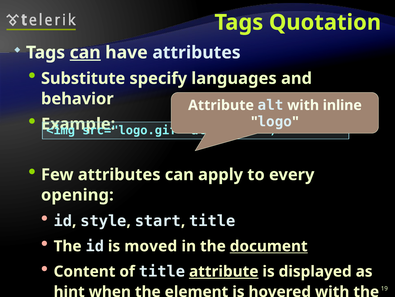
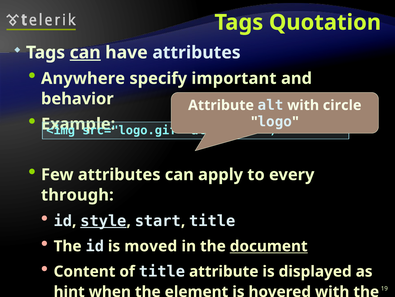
Substitute: Substitute -> Anywhere (83, 78)
languages: languages -> important (234, 78)
inline: inline -> circle (342, 105)
opening: opening -> through (77, 195)
style underline: none -> present (103, 220)
attribute underline: present -> none (224, 271)
